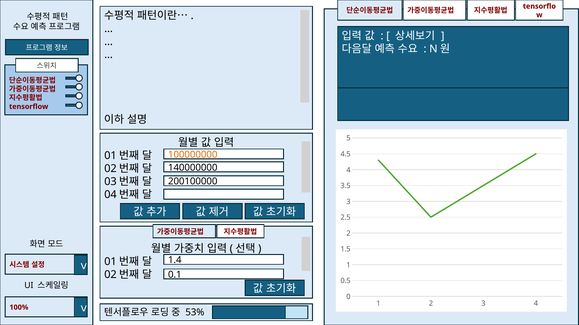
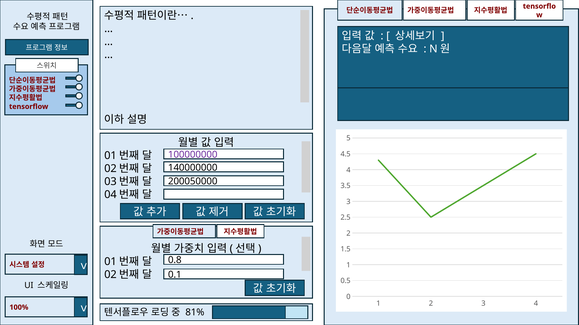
100000000 colour: orange -> purple (193, 155)
200100000: 200100000 -> 200050000 (193, 182)
1.4: 1.4 -> 0.8 (175, 261)
53%: 53% -> 81% (195, 313)
